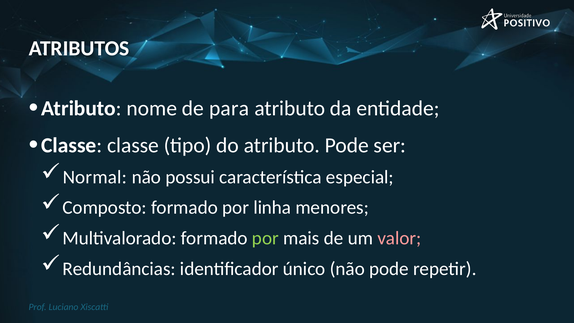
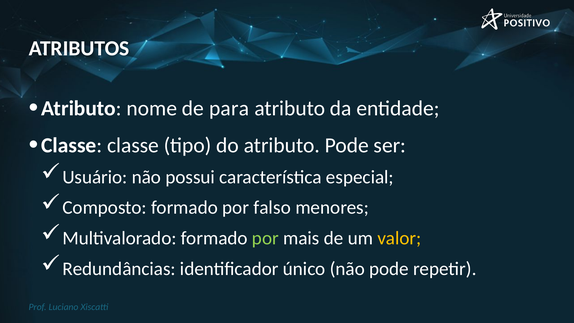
Normal: Normal -> Usuário (95, 177)
linha: linha -> falso (272, 208)
valor colour: pink -> yellow (399, 238)
